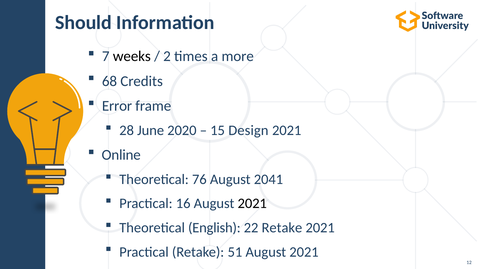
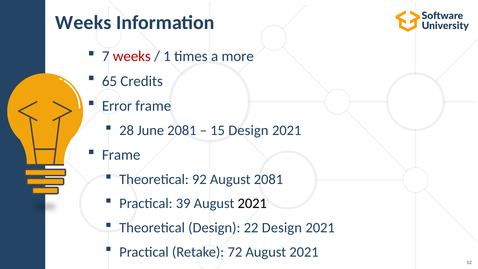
Should: Should -> Weeks (83, 23)
weeks colour: black -> red (132, 56)
2: 2 -> 1 (167, 56)
68: 68 -> 65 (109, 81)
June 2020: 2020 -> 2081 (182, 130)
Online: Online -> Frame (121, 155)
76: 76 -> 92 (199, 179)
August 2041: 2041 -> 2081 (268, 179)
16: 16 -> 39 (183, 203)
Theoretical English: English -> Design (214, 228)
22 Retake: Retake -> Design (282, 228)
51: 51 -> 72 (235, 252)
